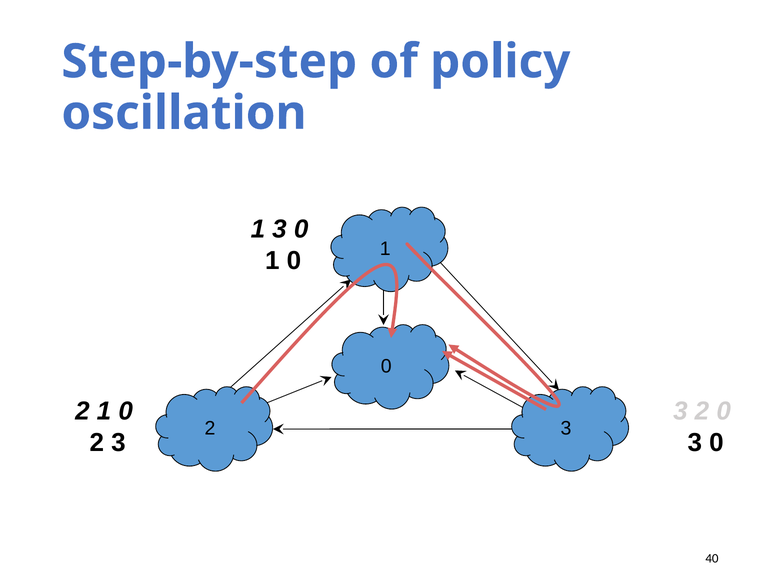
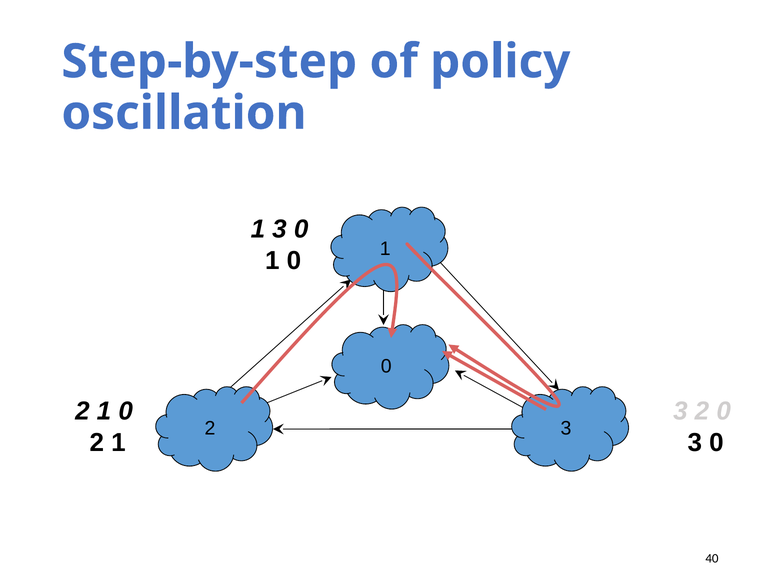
3: 3 -> 1 (118, 442)
